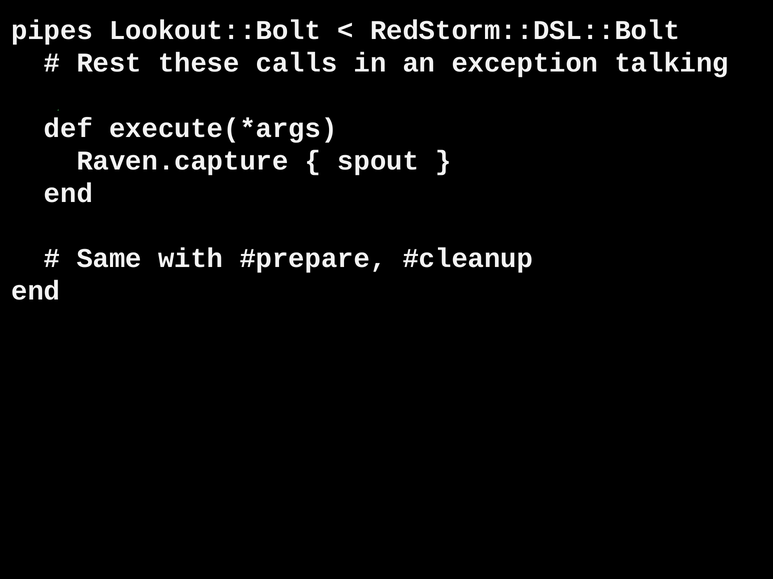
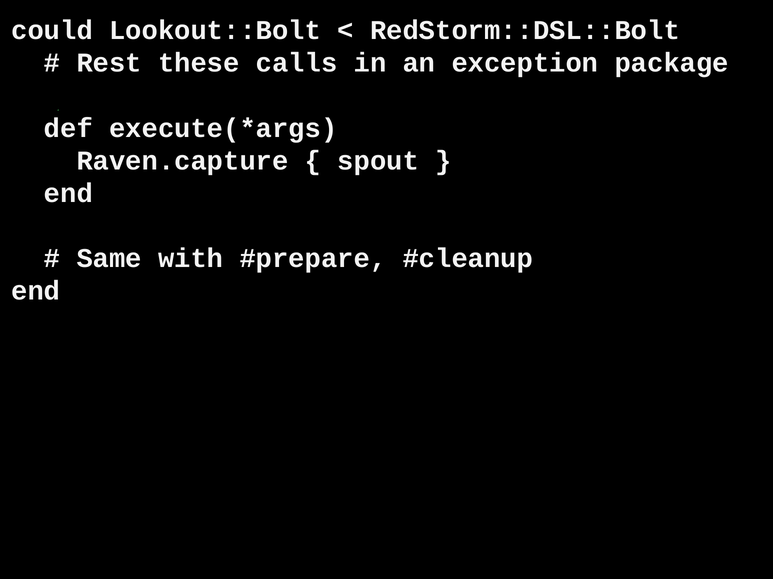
pipes: pipes -> could (52, 30)
talking: talking -> package (672, 63)
